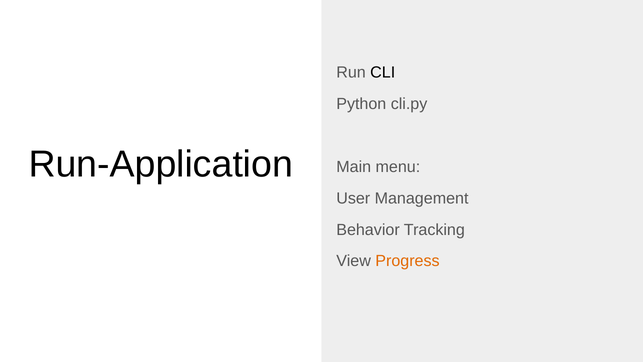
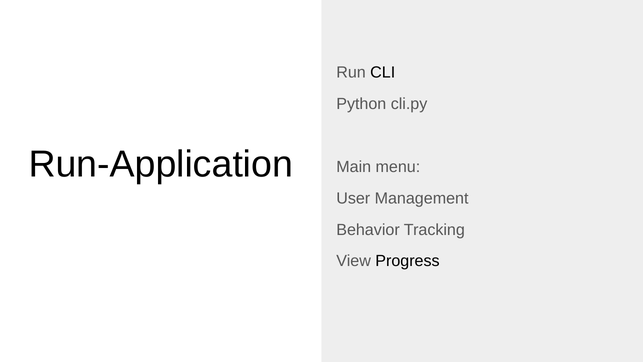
Progress colour: orange -> black (407, 261)
